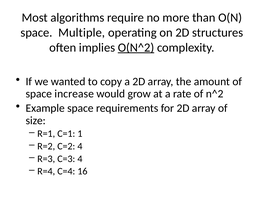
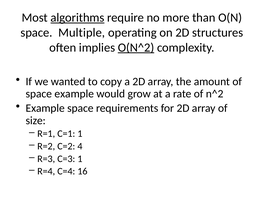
algorithms underline: none -> present (77, 18)
space increase: increase -> example (74, 94)
C=3 4: 4 -> 1 (80, 159)
